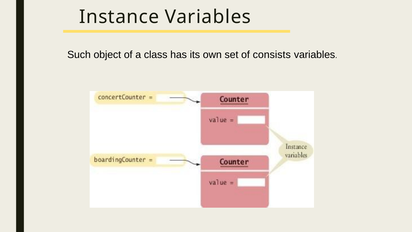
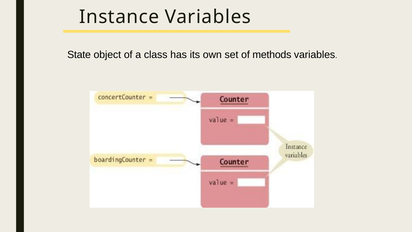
Such: Such -> State (79, 55)
consists: consists -> methods (272, 55)
